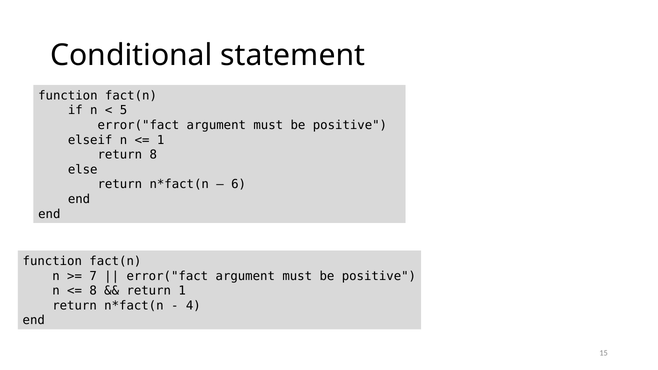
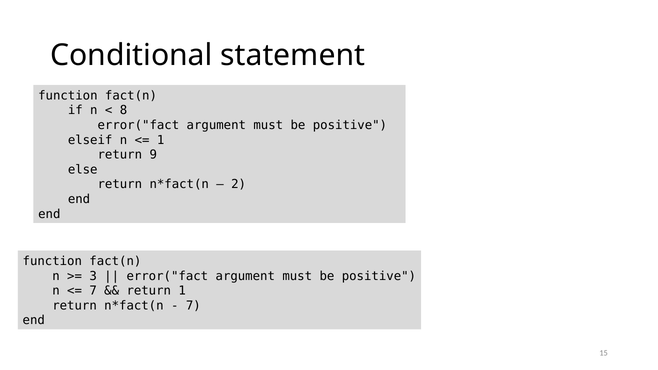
5: 5 -> 8 (124, 110)
return 8: 8 -> 9 (153, 155)
6: 6 -> 2 (239, 184)
7: 7 -> 3 (93, 276)
8: 8 -> 7 (93, 291)
4: 4 -> 7 (193, 306)
